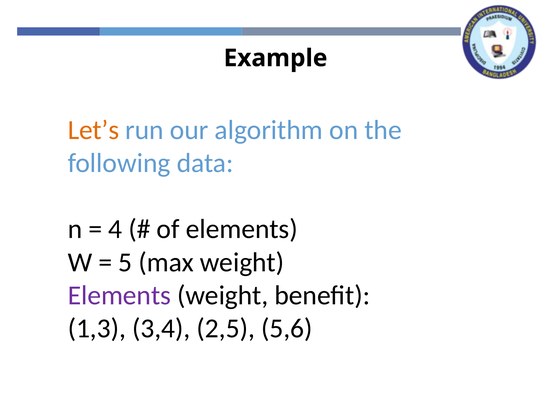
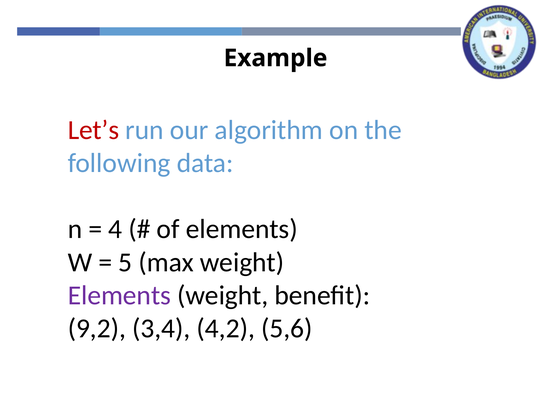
Let’s colour: orange -> red (93, 130)
1,3: 1,3 -> 9,2 (97, 329)
2,5: 2,5 -> 4,2 (226, 329)
